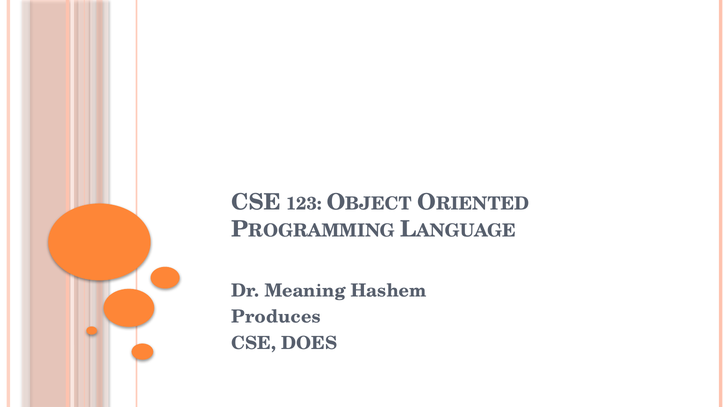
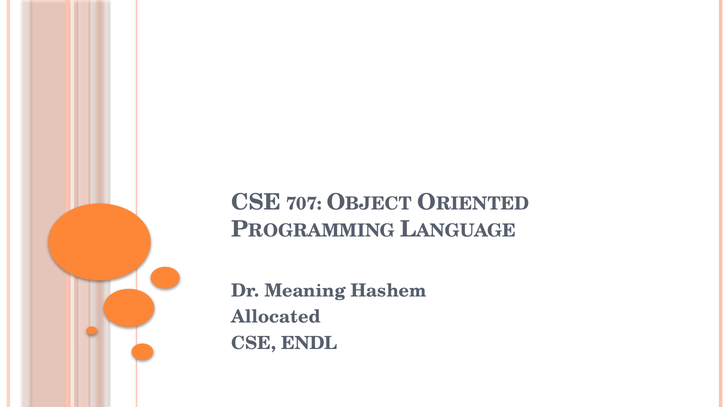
123: 123 -> 707 (304, 204)
Produces: Produces -> Allocated (276, 317)
DOES: DOES -> ENDL (309, 343)
